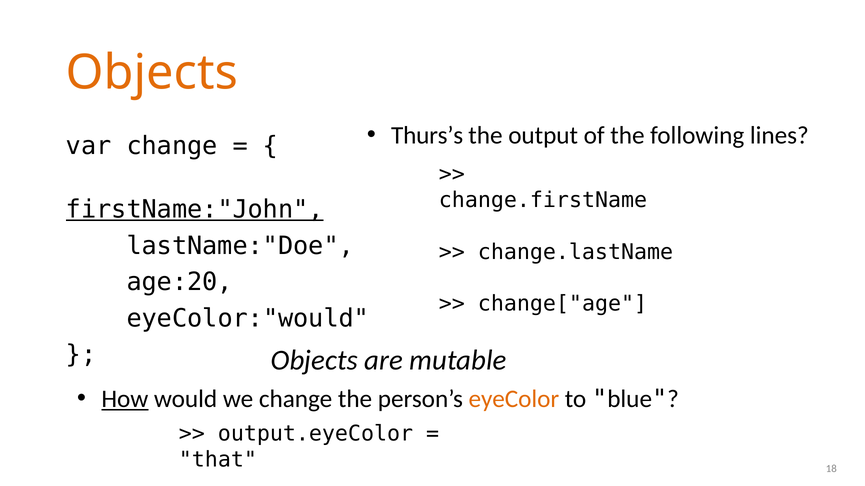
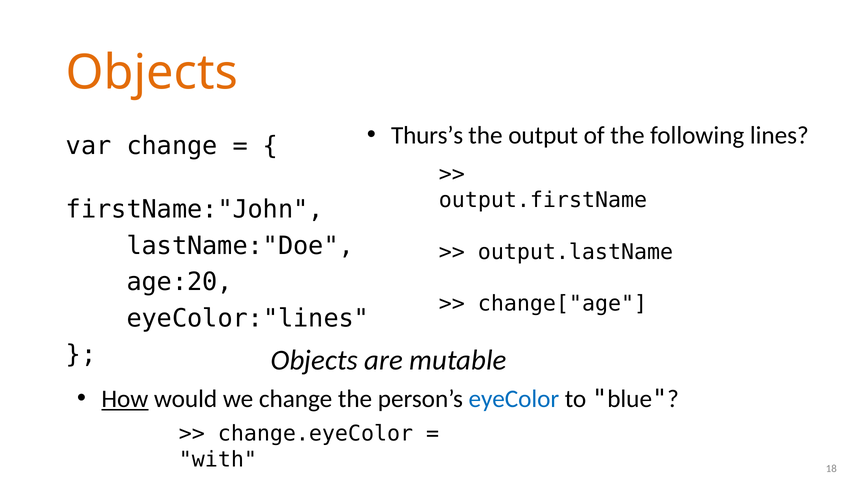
change.firstName: change.firstName -> output.firstName (543, 200)
firstName:"John underline: present -> none (195, 210)
change.lastName: change.lastName -> output.lastName (575, 252)
eyeColor:"would: eyeColor:"would -> eyeColor:"lines (248, 319)
eyeColor colour: orange -> blue (514, 399)
output.eyeColor: output.eyeColor -> change.eyeColor (315, 434)
that: that -> with (218, 460)
